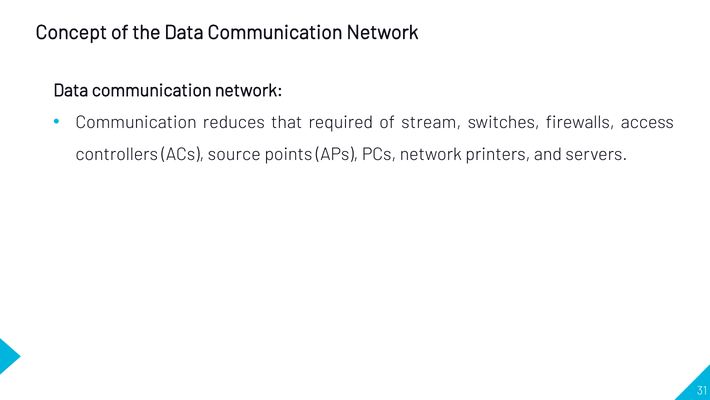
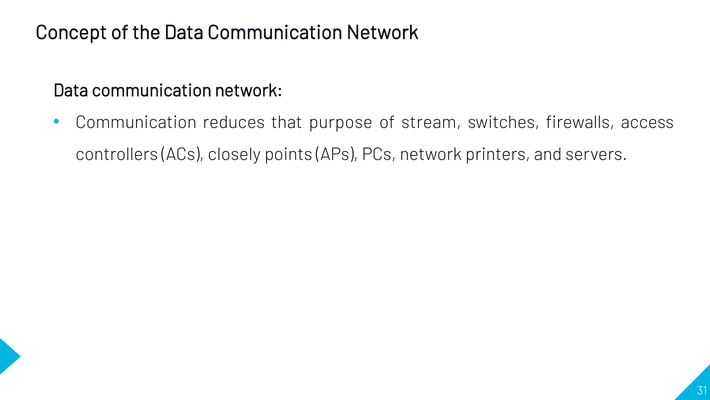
required: required -> purpose (341, 122)
source: source -> closely (234, 154)
